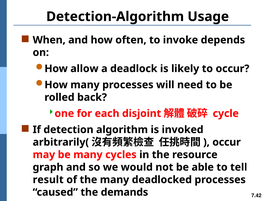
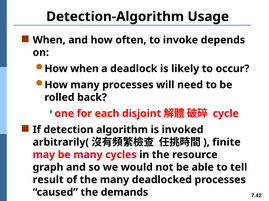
How allow: allow -> when (85, 69)
occur: occur -> finite (226, 143)
